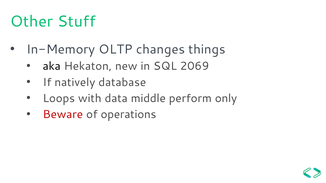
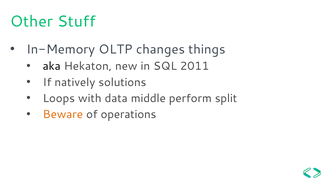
2069: 2069 -> 2011 (195, 66)
database: database -> solutions (122, 82)
only: only -> split (226, 98)
Beware colour: red -> orange (63, 115)
